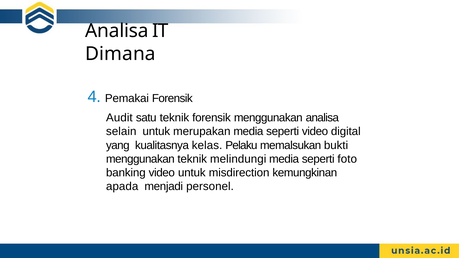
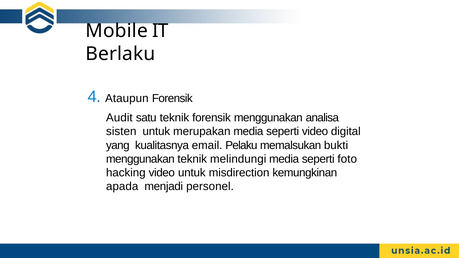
Analisa: Analisa -> Mobile (117, 31)
Dimana: Dimana -> Berlaku (120, 54)
Pemakai: Pemakai -> Ataupun (127, 98)
selain: selain -> sisten (121, 132)
kelas: kelas -> email (207, 145)
banking: banking -> hacking (126, 173)
